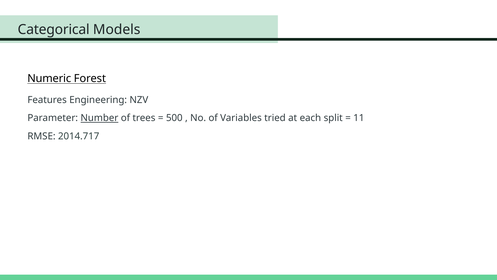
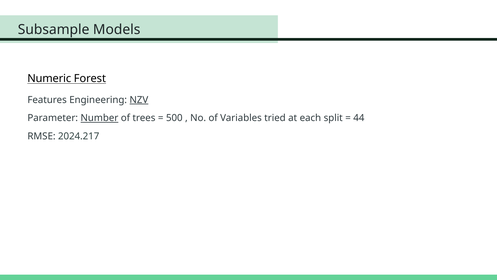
Categorical: Categorical -> Subsample (54, 29)
NZV underline: none -> present (139, 100)
11: 11 -> 44 (359, 118)
2014.717: 2014.717 -> 2024.217 (79, 136)
